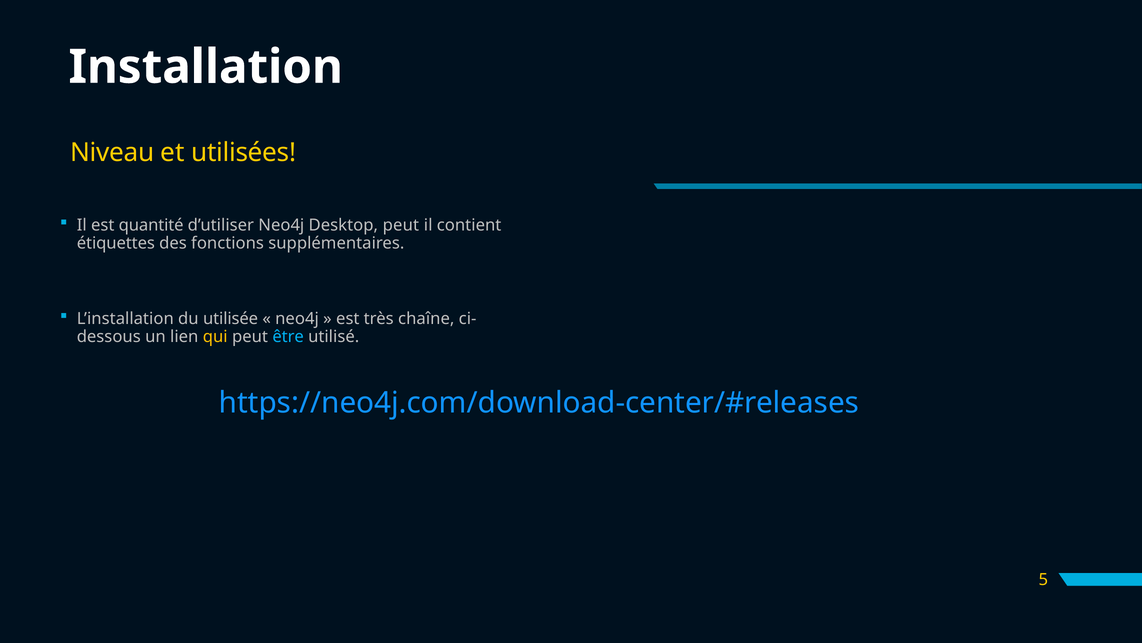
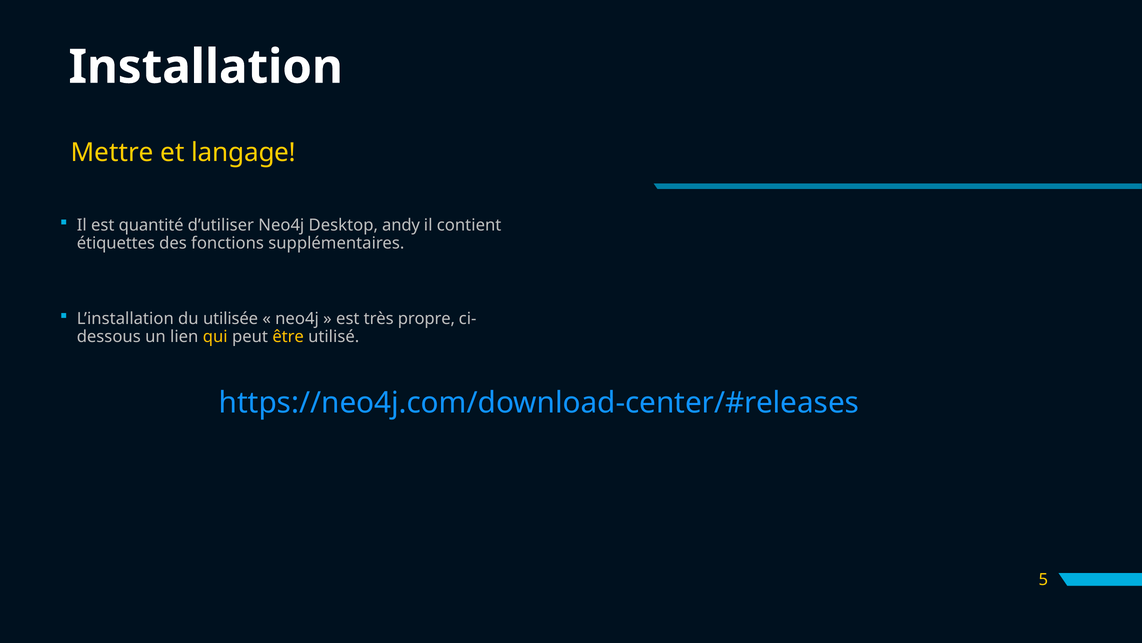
Niveau: Niveau -> Mettre (112, 153)
utilisées: utilisées -> langage (244, 153)
Desktop peut: peut -> andy (401, 225)
chaîne: chaîne -> propre (426, 318)
être colour: light blue -> yellow (288, 336)
